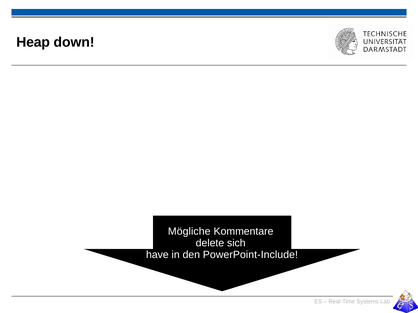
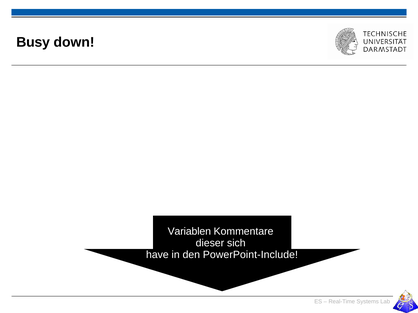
Heap: Heap -> Busy (33, 42)
Mögliche: Mögliche -> Variablen (189, 232)
delete: delete -> dieser (210, 243)
